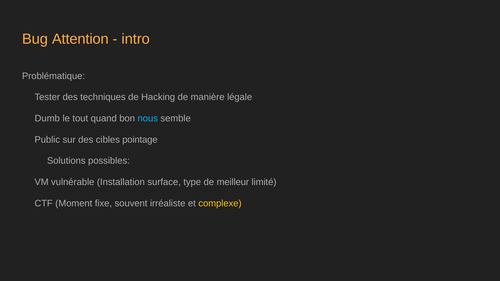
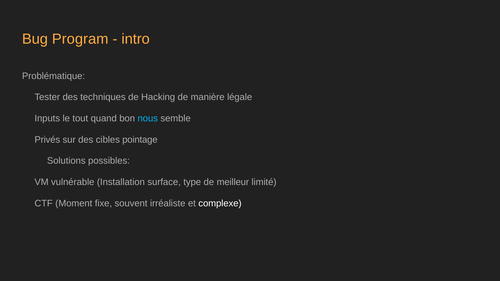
Attention: Attention -> Program (80, 39)
Dumb: Dumb -> Inputs (47, 118)
Public: Public -> Privés (47, 140)
complexe colour: yellow -> white (220, 204)
